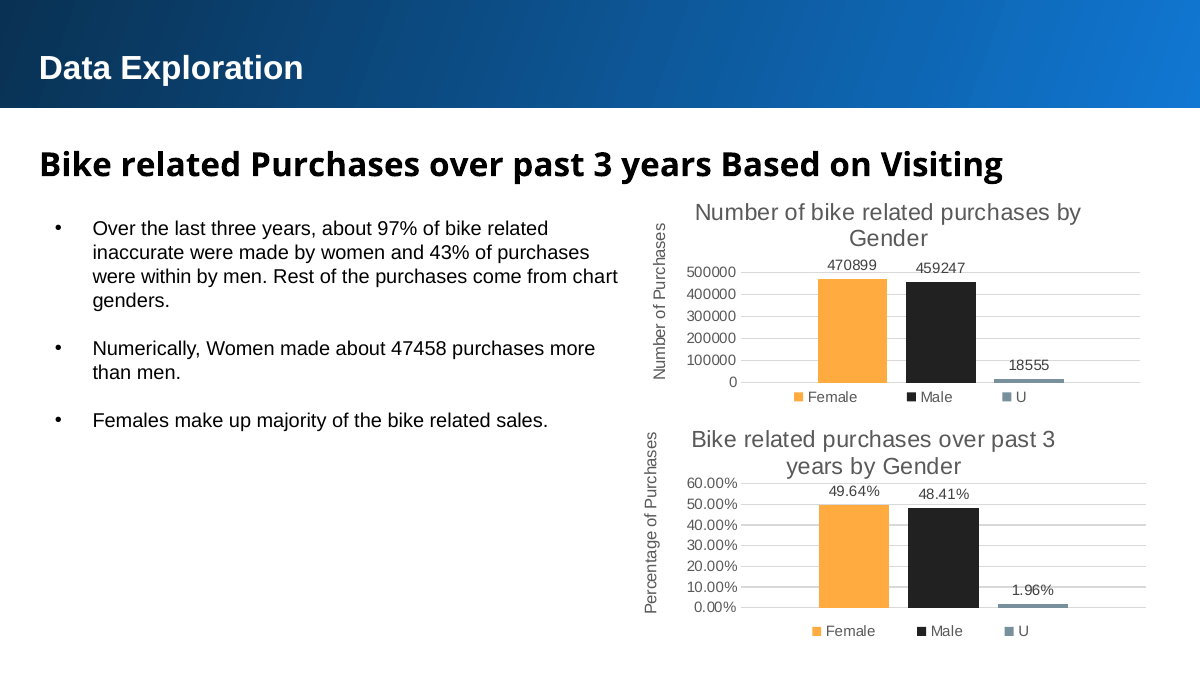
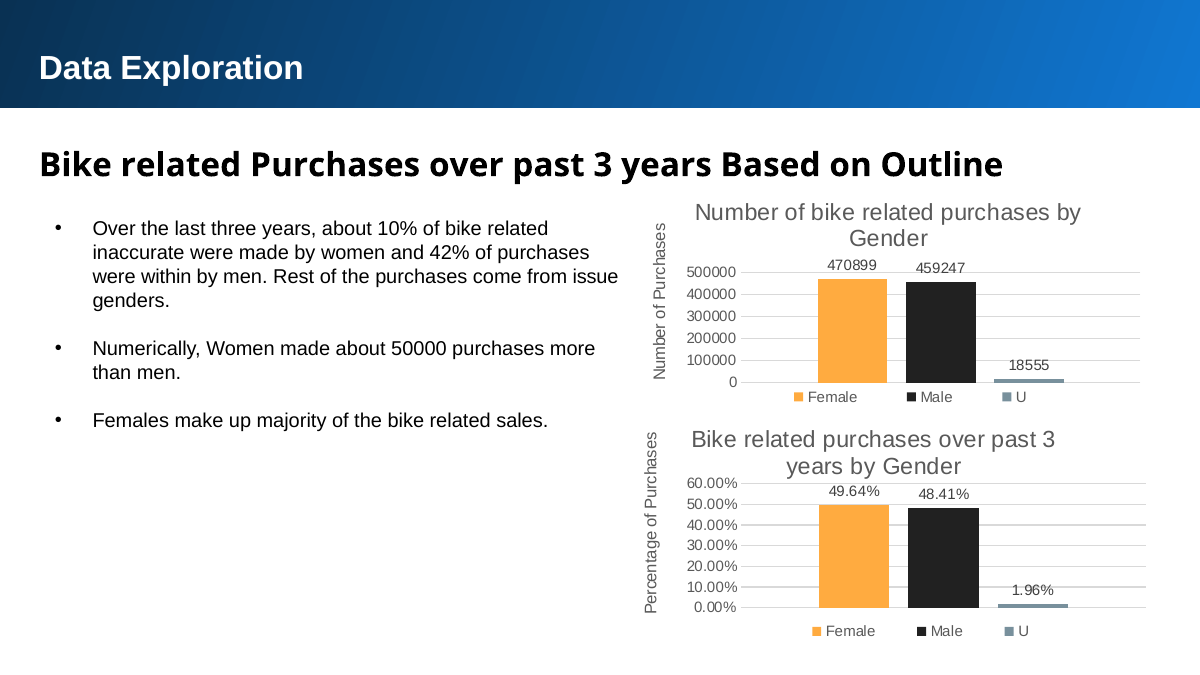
Visiting: Visiting -> Outline (942, 165)
97%: 97% -> 10% (397, 229)
43%: 43% -> 42% (450, 253)
chart: chart -> issue (596, 277)
47458: 47458 -> 50000 (419, 349)
